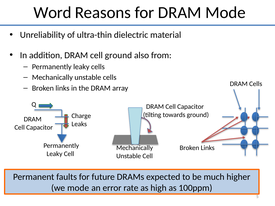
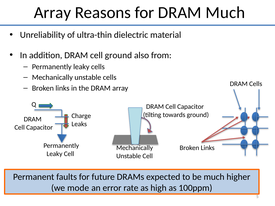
Word: Word -> Array (52, 13)
DRAM Mode: Mode -> Much (225, 13)
